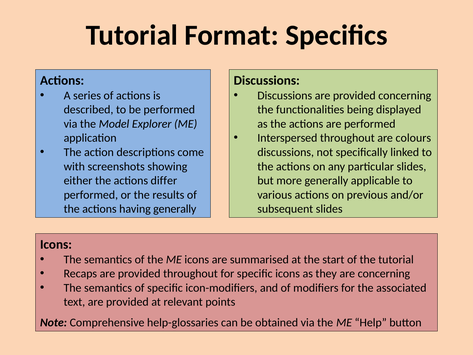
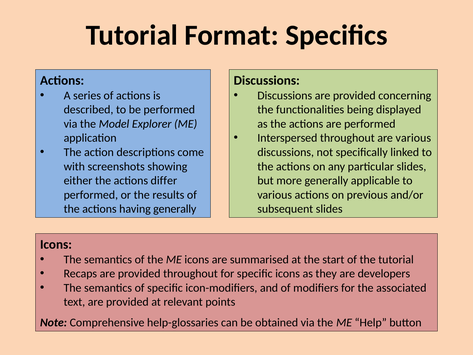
are colours: colours -> various (413, 138)
are concerning: concerning -> developers (384, 273)
